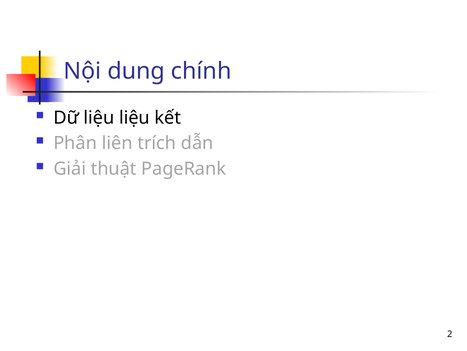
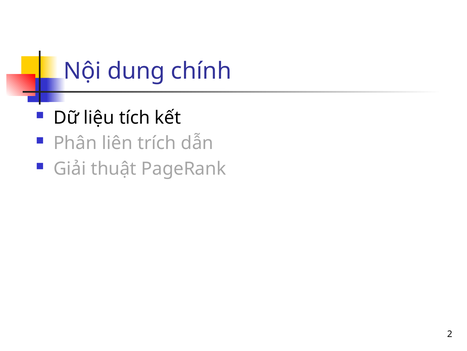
liệu liệu: liệu -> tích (134, 118)
